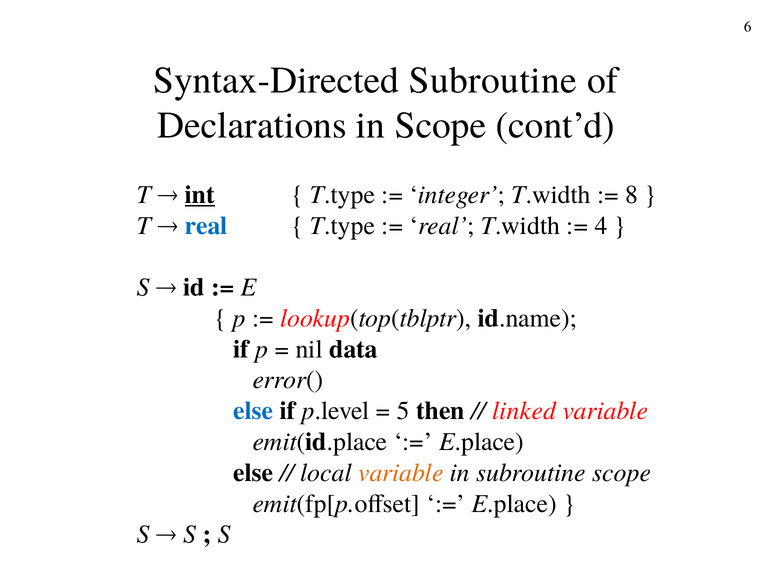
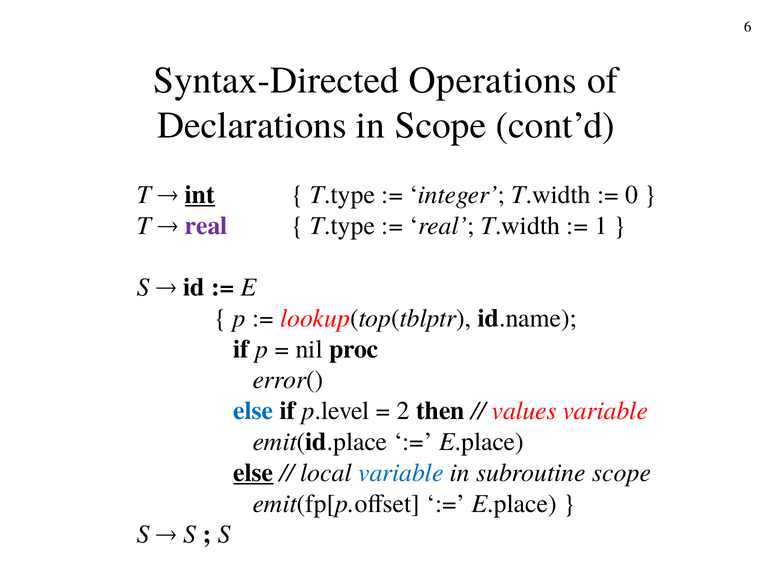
Syntax-Directed Subroutine: Subroutine -> Operations (493, 80)
8: 8 -> 0 (632, 195)
real colour: blue -> purple (206, 226)
4: 4 -> 1 (601, 226)
data: data -> proc (354, 349)
5: 5 -> 2 (403, 411)
linked: linked -> values (524, 411)
else underline: none -> present (253, 473)
variable colour: orange -> blue (401, 473)
